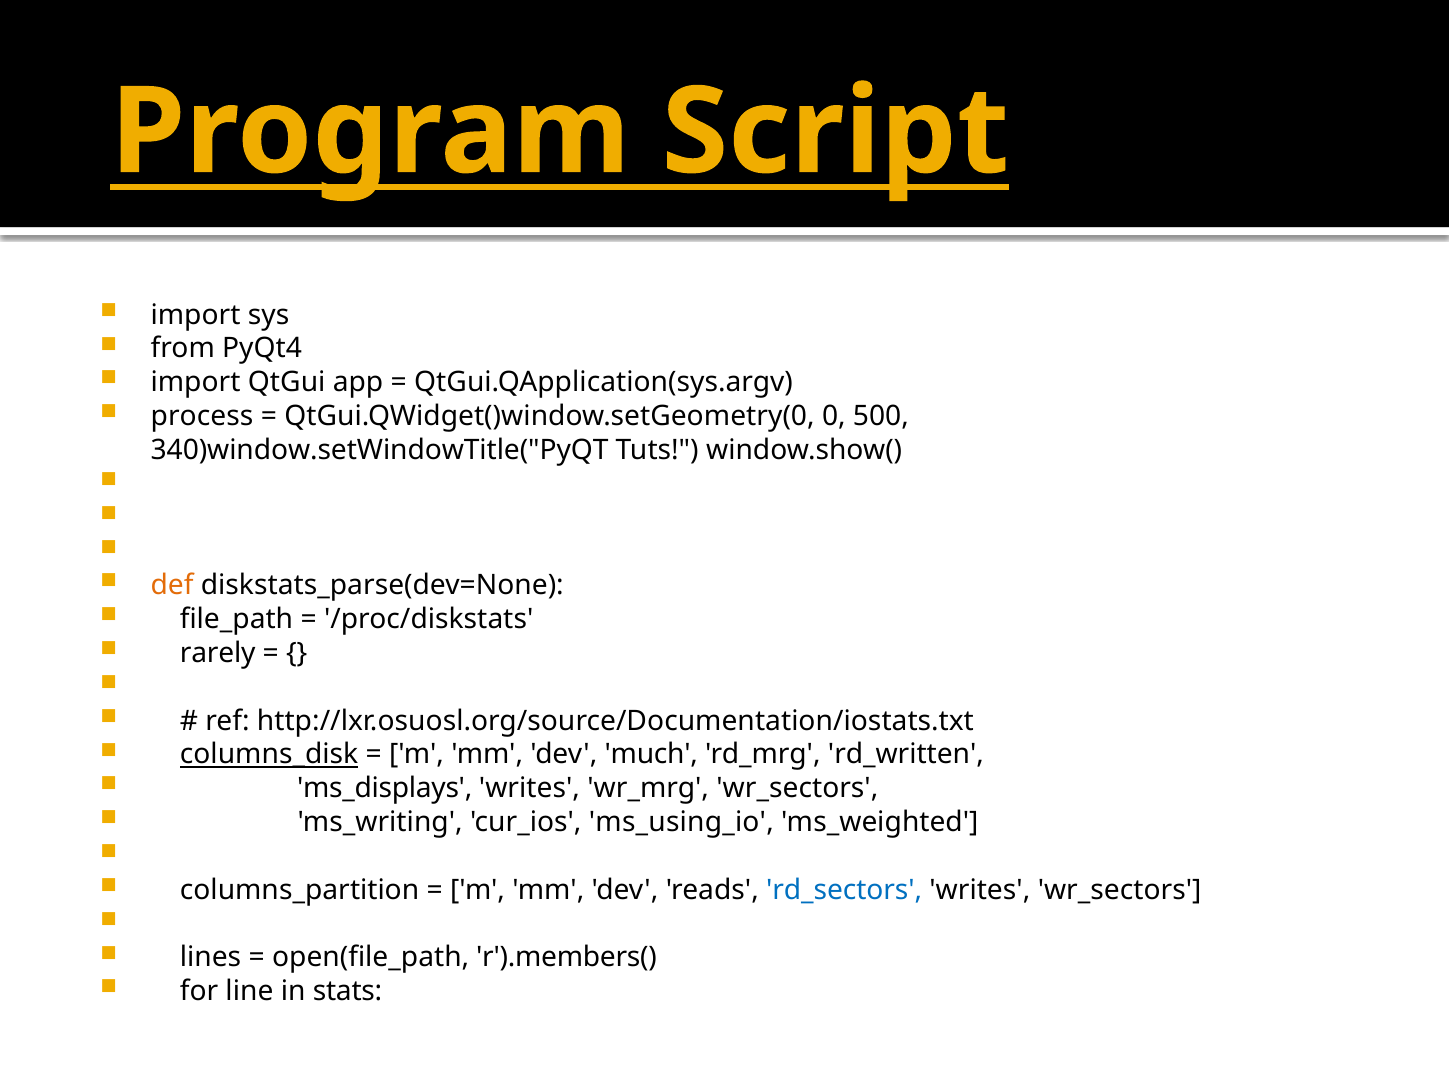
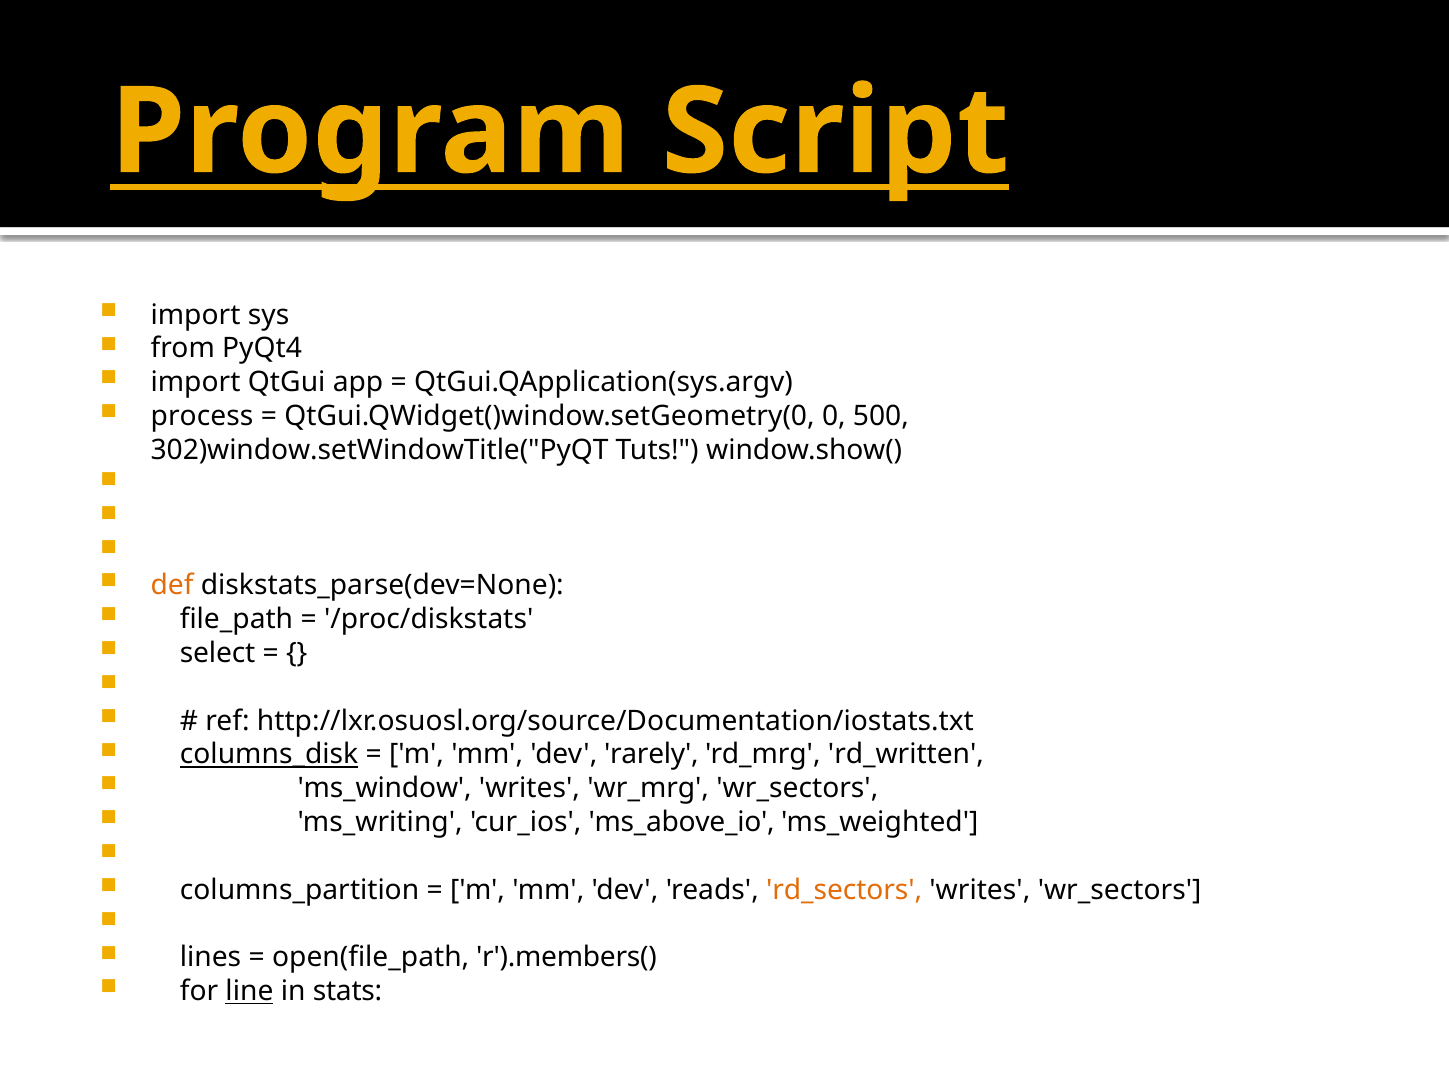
340)window.setWindowTitle("PyQT: 340)window.setWindowTitle("PyQT -> 302)window.setWindowTitle("PyQT (380, 450)
rarely: rarely -> select (218, 653)
much: much -> rarely (651, 754)
ms_displays: ms_displays -> ms_window (385, 788)
ms_using_io: ms_using_io -> ms_above_io (682, 822)
rd_sectors colour: blue -> orange (844, 890)
line underline: none -> present (249, 991)
